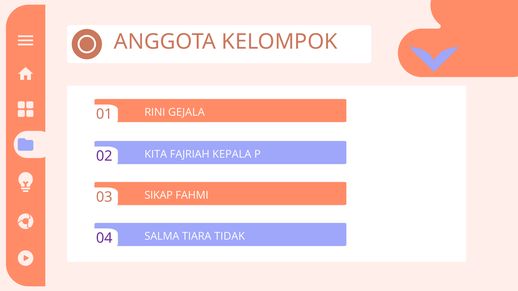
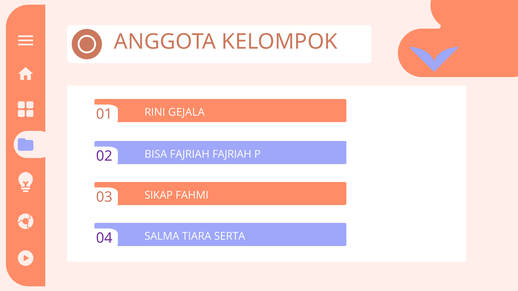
KITA: KITA -> BISA (156, 154)
FAJRIAH KEPALA: KEPALA -> FAJRIAH (232, 154)
TIDAK: TIDAK -> SERTA (230, 236)
